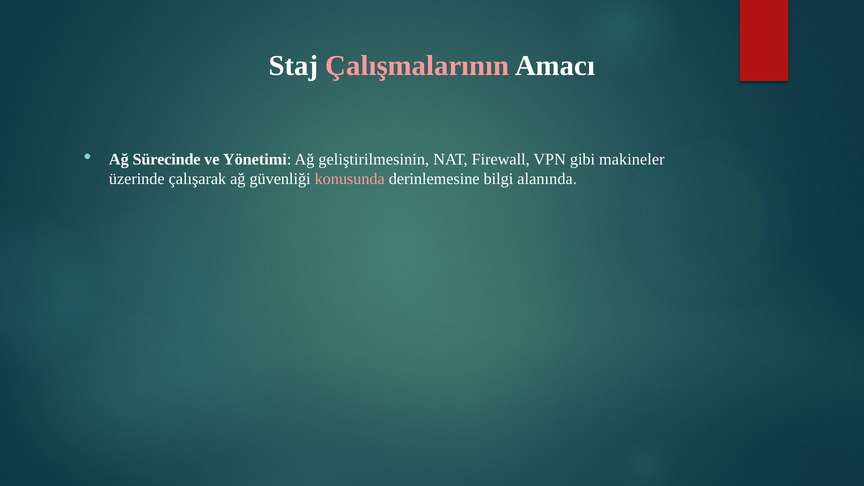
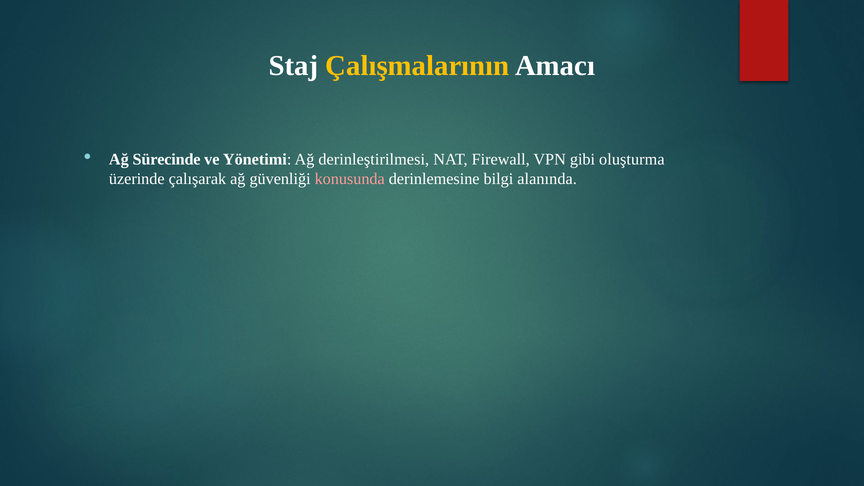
Çalışmalarının colour: pink -> yellow (417, 66)
geliştirilmesinin: geliştirilmesinin -> derinleştirilmesi (374, 160)
makineler: makineler -> oluşturma (632, 160)
